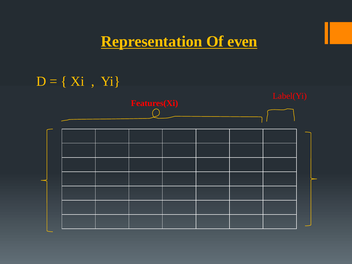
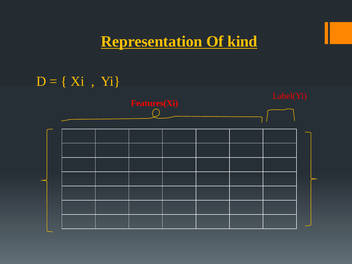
even: even -> kind (242, 42)
